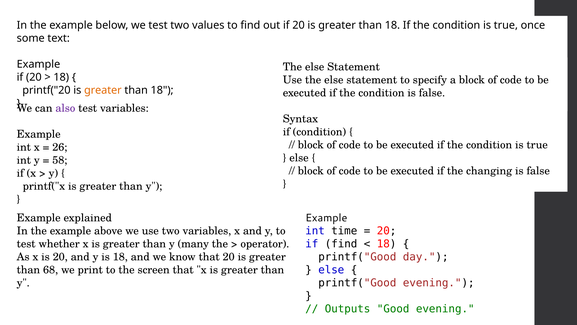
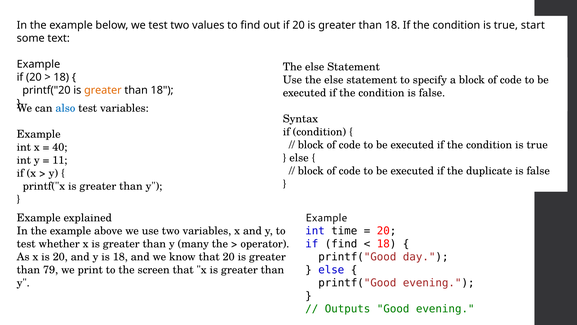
once: once -> start (533, 25)
also colour: purple -> blue (65, 108)
26: 26 -> 40 (60, 147)
58: 58 -> 11 (60, 160)
changing: changing -> duplicate (489, 171)
68: 68 -> 79 (51, 269)
